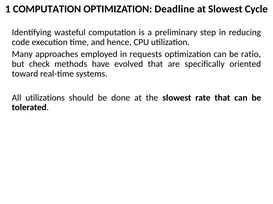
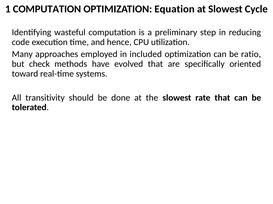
Deadline: Deadline -> Equation (175, 9)
requests: requests -> included (146, 54)
utilizations: utilizations -> transitivity (45, 98)
